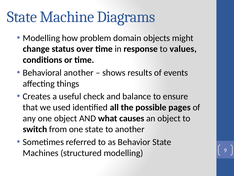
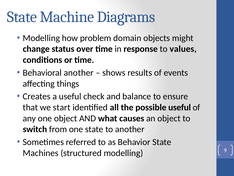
used: used -> start (62, 107)
possible pages: pages -> useful (180, 107)
